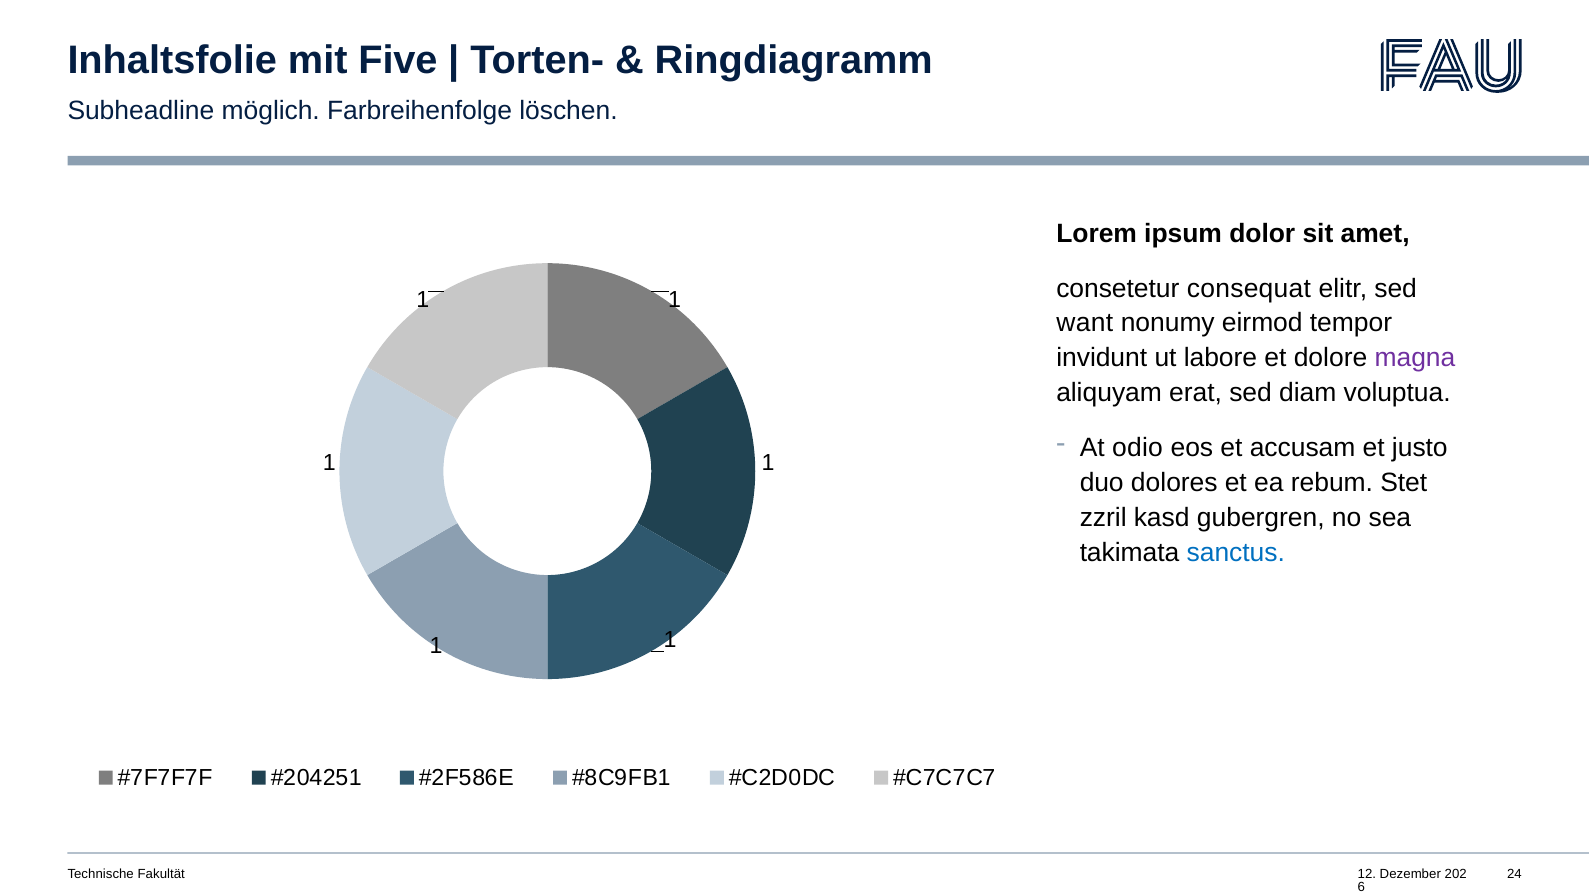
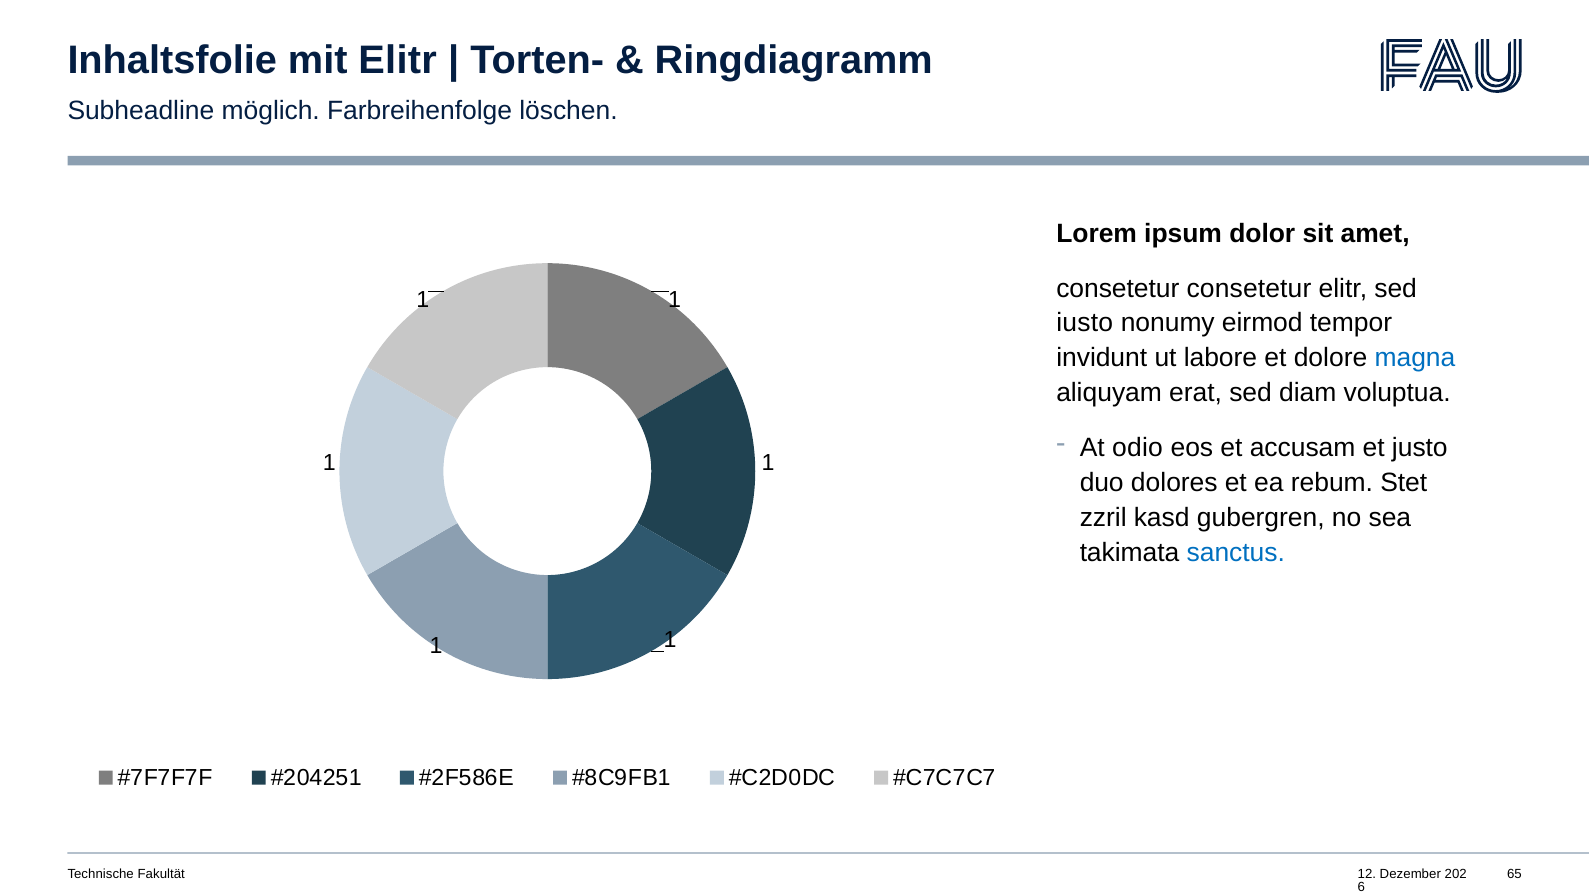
mit Five: Five -> Elitr (398, 61)
consetetur consequat: consequat -> consetetur (1249, 288)
want: want -> iusto (1085, 323)
magna colour: purple -> blue (1415, 358)
24: 24 -> 65 (1514, 874)
